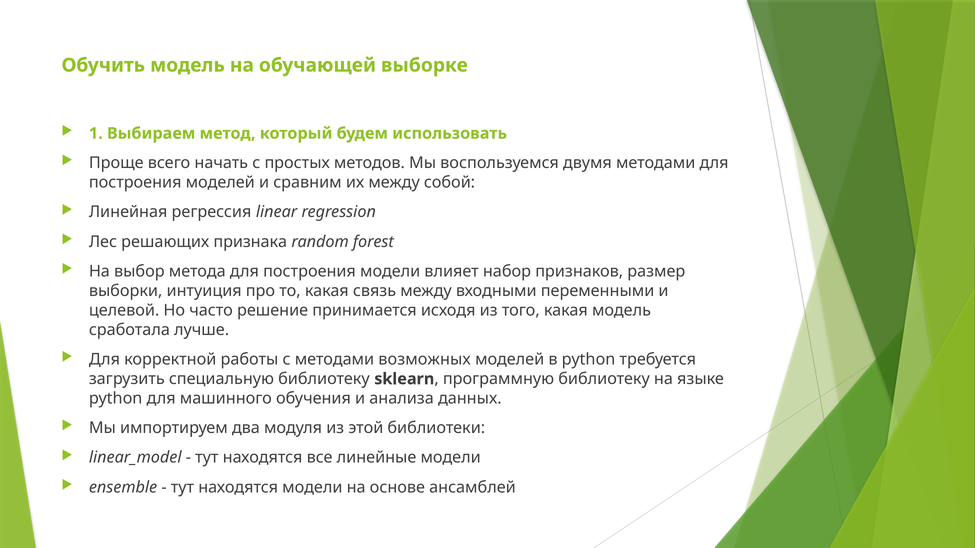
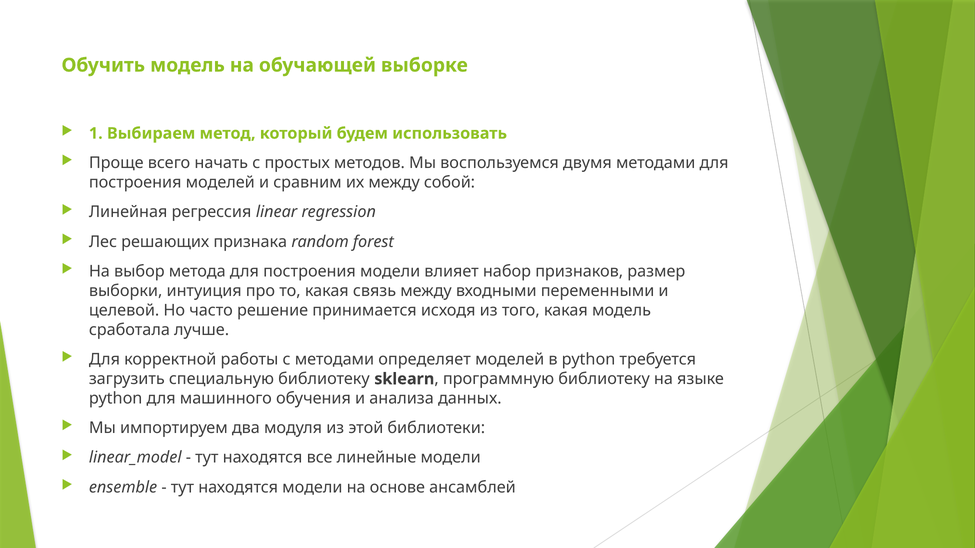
возможных: возможных -> определяет (425, 360)
